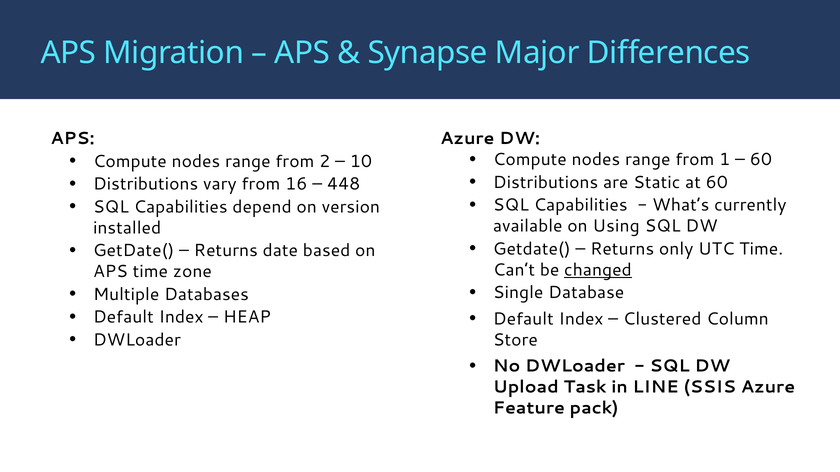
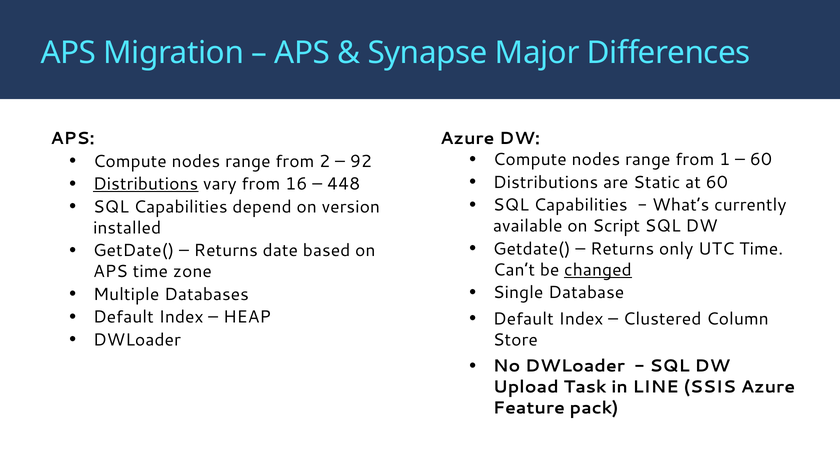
10: 10 -> 92 (361, 162)
Distributions underline: none -> present (146, 184)
Using: Using -> Script (616, 226)
